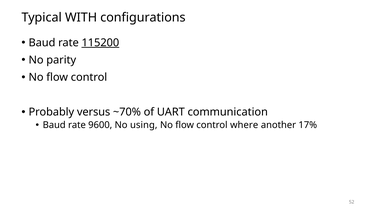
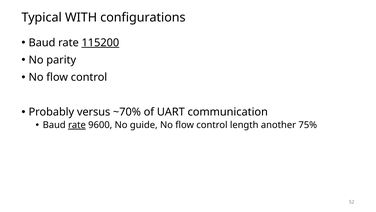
rate underline: none -> present (77, 125)
using: using -> guide (144, 125)
where: where -> length (244, 125)
17%: 17% -> 75% (308, 125)
